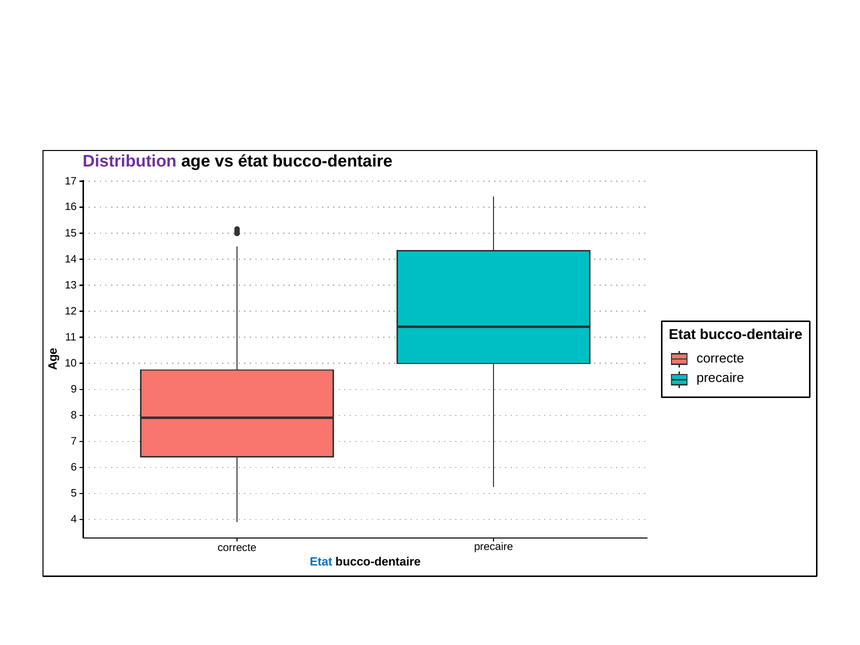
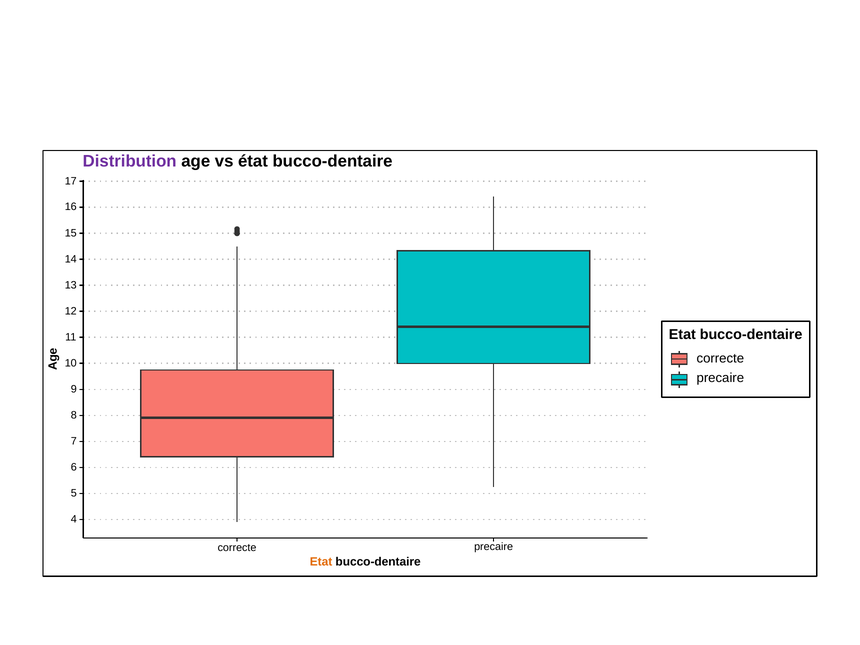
Etat colour: blue -> orange (321, 562)
